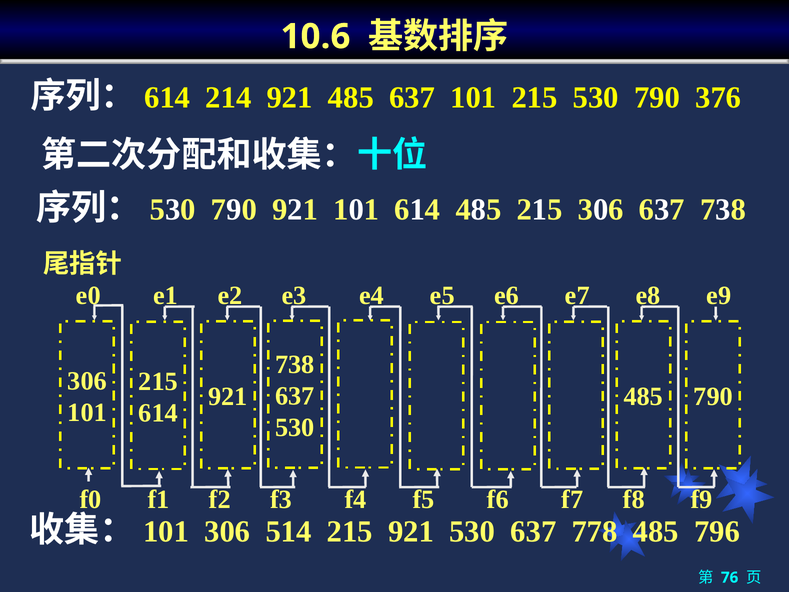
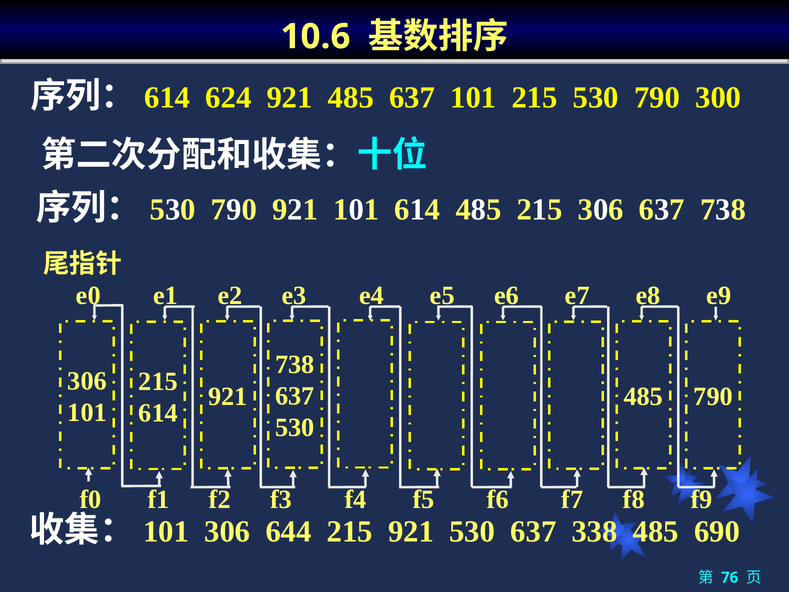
214: 214 -> 624 (228, 97)
376: 376 -> 300 (718, 97)
514: 514 -> 644 (289, 532)
778: 778 -> 338 (595, 532)
796: 796 -> 690 (717, 532)
